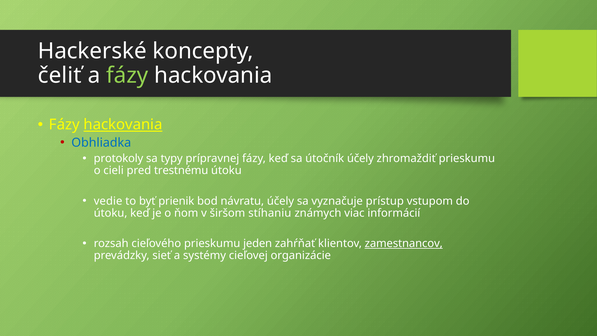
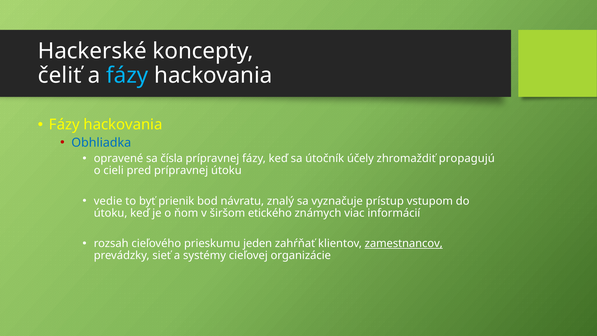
fázy colour: light green -> light blue (127, 75)
hackovania underline: present -> none (123, 125)
protokoly: protokoly -> opravené (118, 158)
typy: typy -> čísla (172, 158)
zhromaždiť prieskumu: prieskumu -> propagujú (467, 158)
pred trestnému: trestnému -> prípravnej (181, 170)
návratu účely: účely -> znalý (281, 201)
stíhaniu: stíhaniu -> etického (270, 213)
